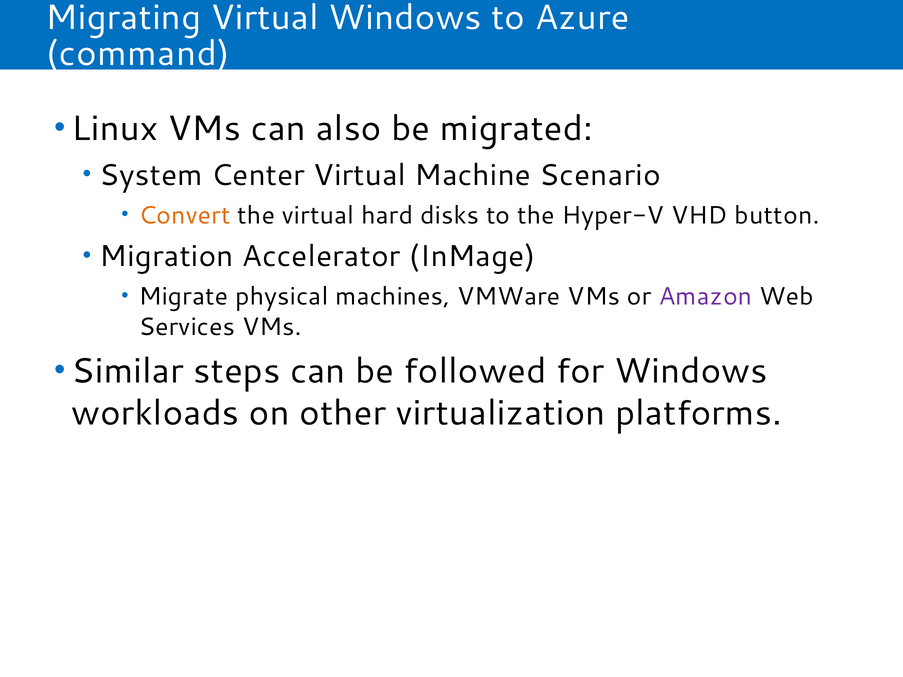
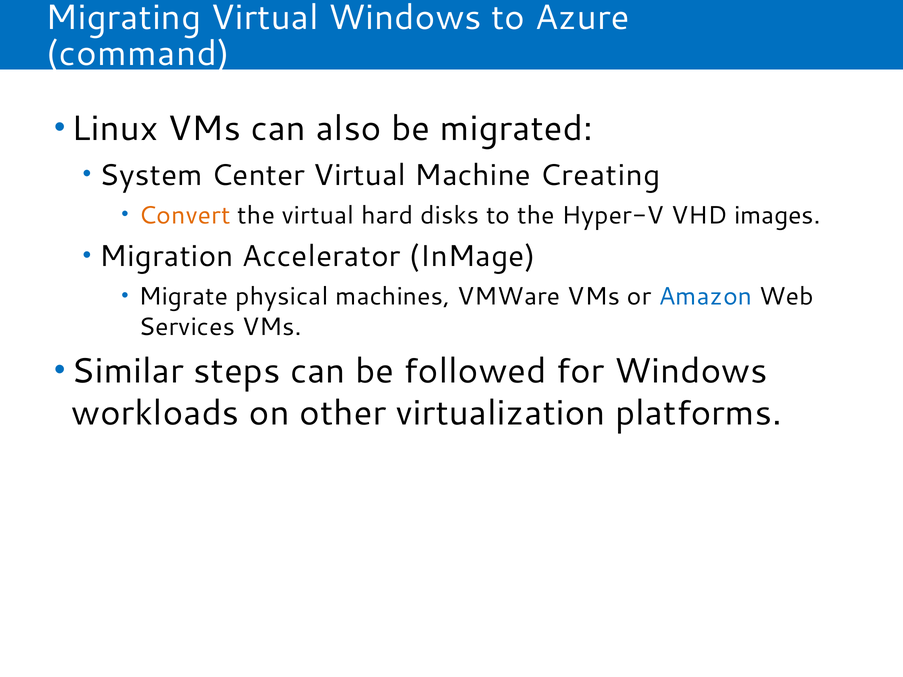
Scenario: Scenario -> Creating (600, 175)
button: button -> images (777, 215)
Amazon colour: purple -> blue (705, 297)
